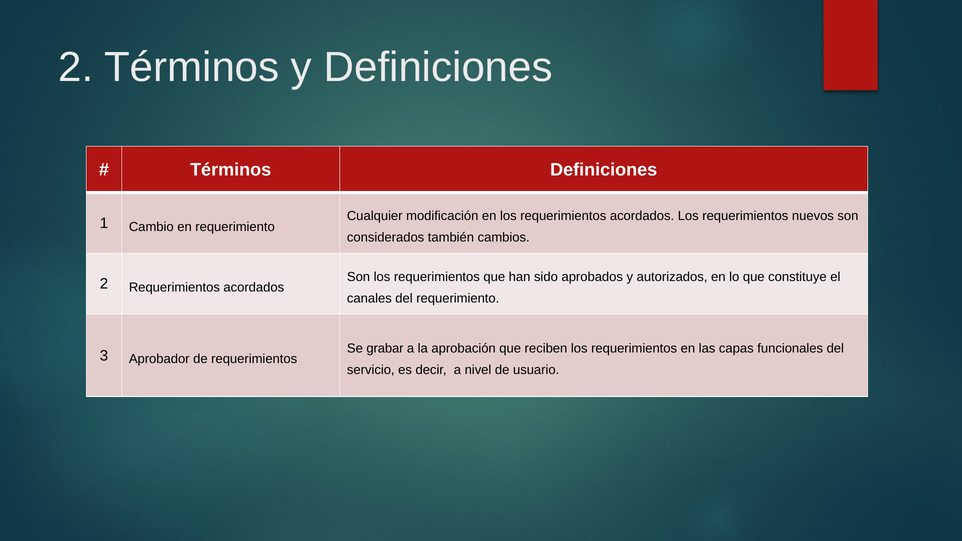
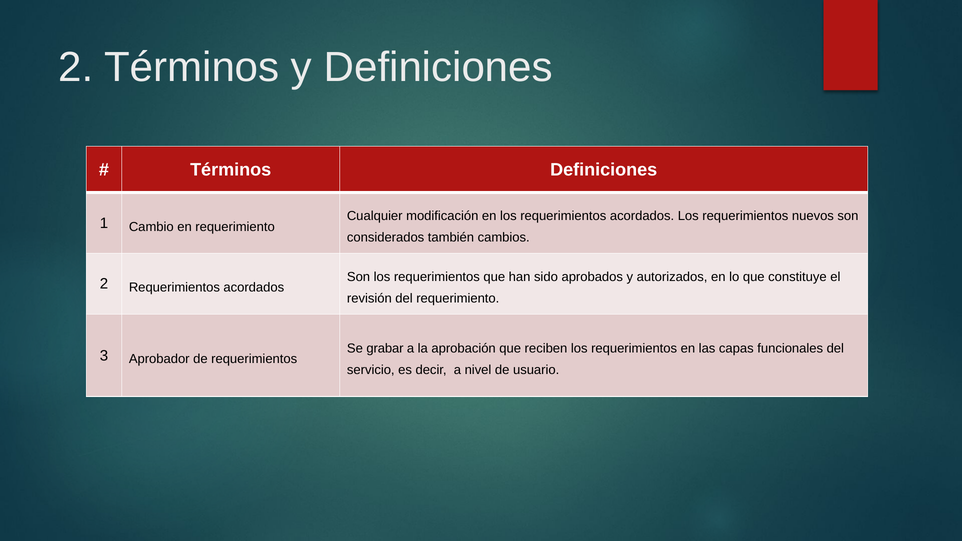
canales: canales -> revisión (369, 299)
